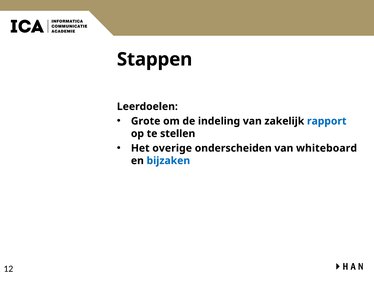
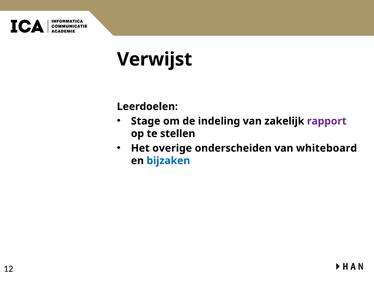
Stappen: Stappen -> Verwijst (155, 59)
Grote: Grote -> Stage (146, 121)
rapport colour: blue -> purple (327, 121)
